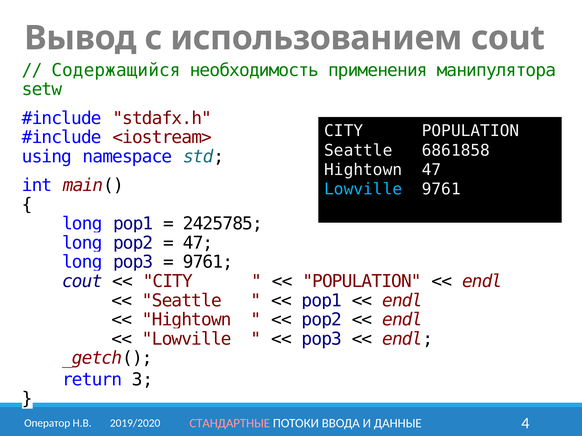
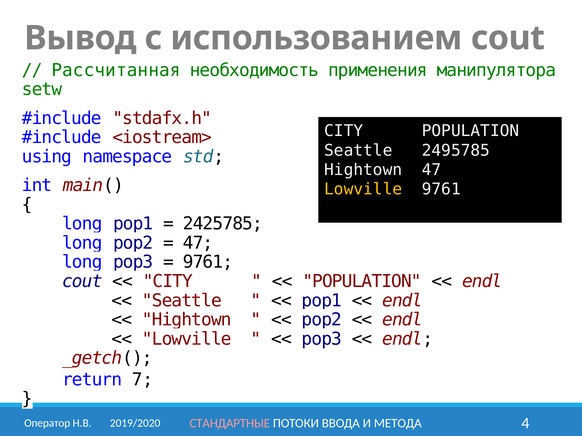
Содержащийся: Содержащийся -> Рассчитанная (116, 70)
6861858: 6861858 -> 2495785 (456, 151)
Lowville colour: light blue -> yellow (363, 189)
3: 3 -> 7 (142, 380)
ДАННЫЕ: ДАННЫЕ -> МЕТОДА (398, 424)
